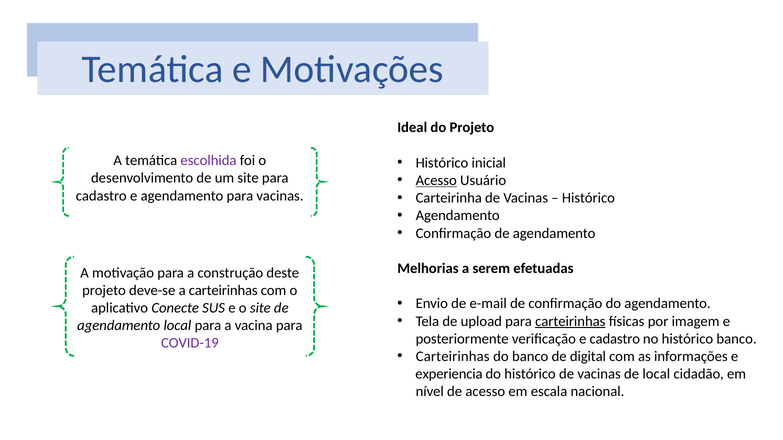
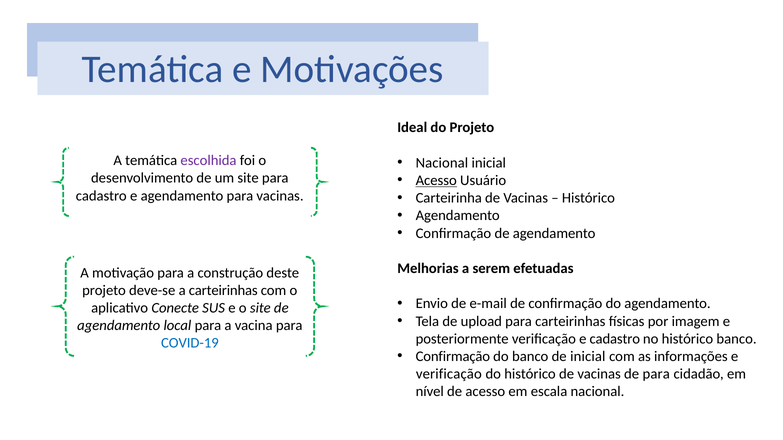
Histórico: Histórico -> Nacional (442, 163)
carteirinhas underline: present -> none (570, 322)
COVID-19 colour: purple -> blue (190, 343)
Carteirinhas: Carteirinhas -> Confirmação (453, 357)
de digital: digital -> inicial (588, 357)
experiencia: experiencia -> verificação (449, 374)
de local: local -> para (656, 374)
